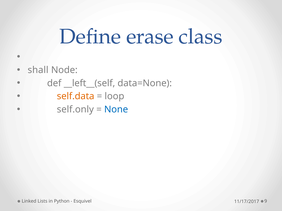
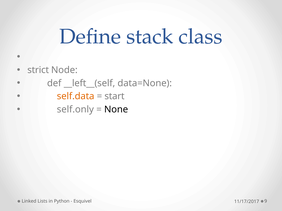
erase: erase -> stack (150, 37)
shall: shall -> strict (38, 70)
loop: loop -> start (115, 97)
None colour: blue -> black (116, 110)
